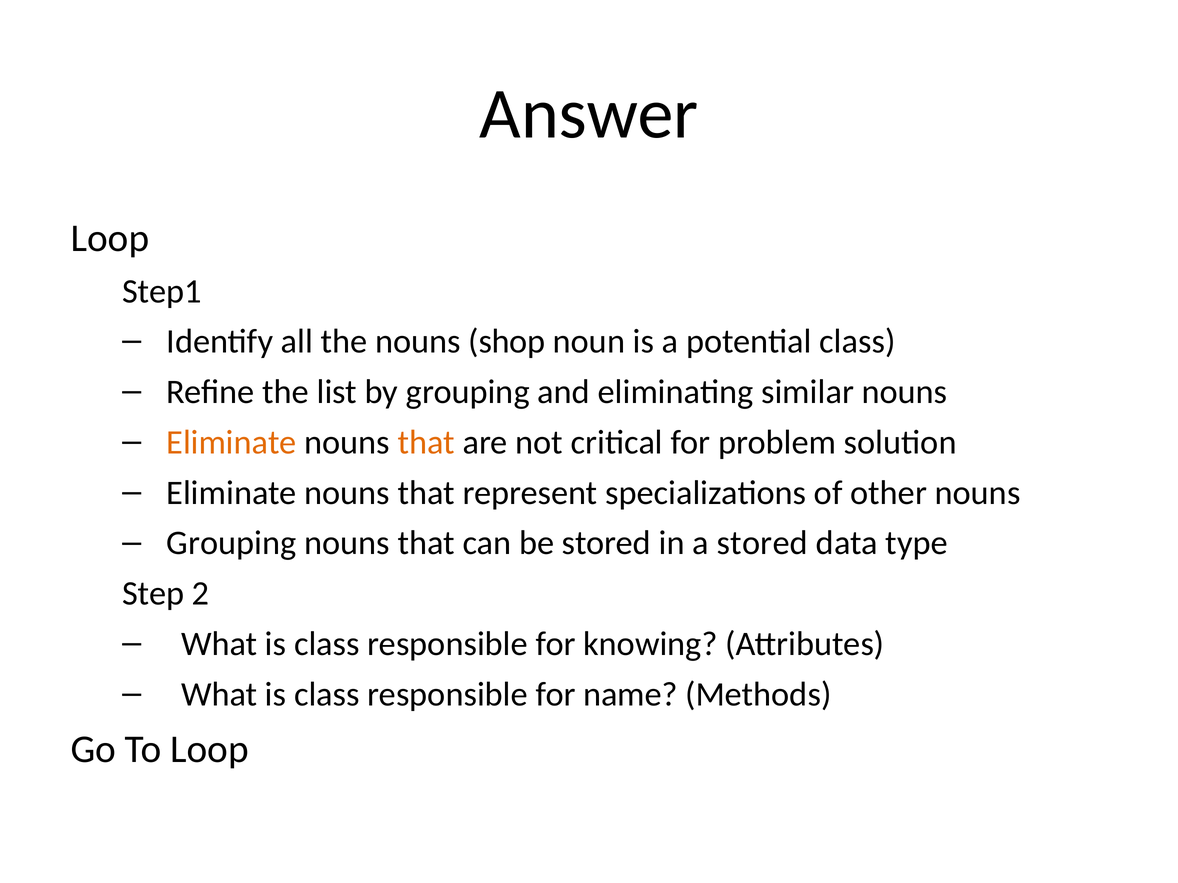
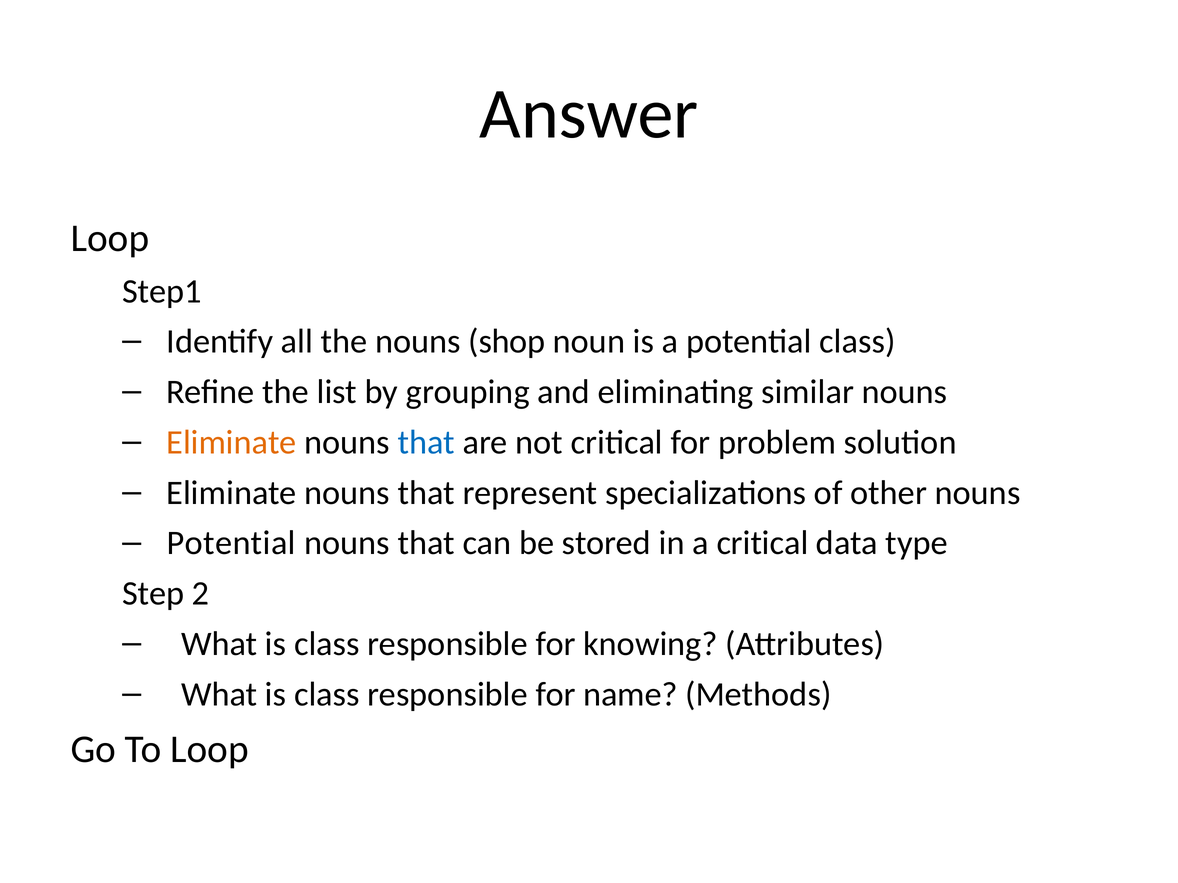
that colour: orange -> blue (426, 443)
Grouping: Grouping -> Potential (231, 543)
a stored: stored -> critical (762, 543)
